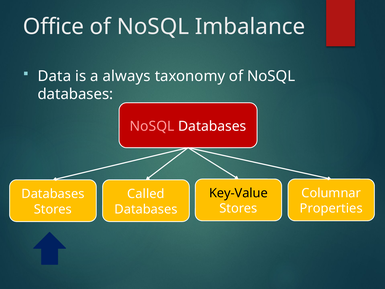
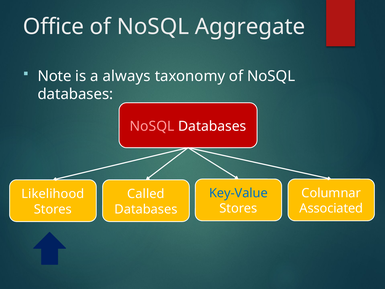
Imbalance: Imbalance -> Aggregate (250, 27)
Data: Data -> Note (55, 76)
Key-Value colour: black -> blue (238, 193)
Databases: Databases -> Likelihood (53, 194)
Properties: Properties -> Associated (331, 208)
